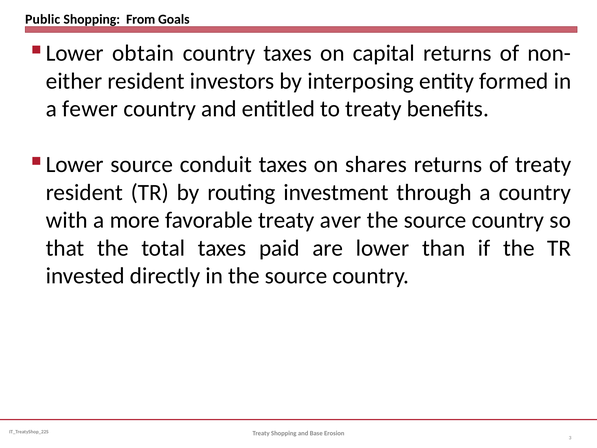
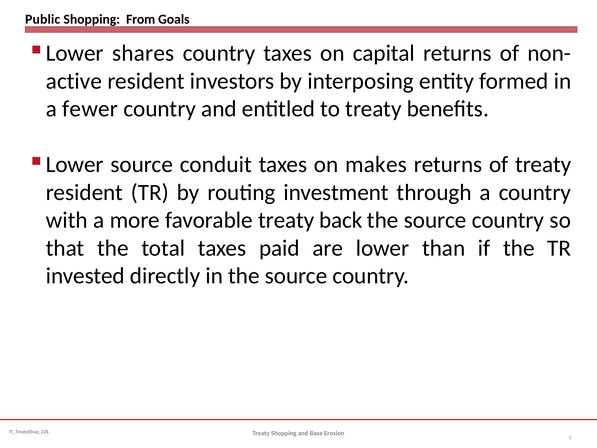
obtain: obtain -> shares (143, 53)
either: either -> active (74, 81)
shares: shares -> makes (376, 165)
aver: aver -> back (341, 220)
